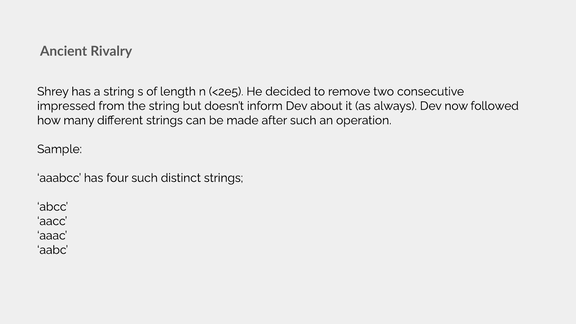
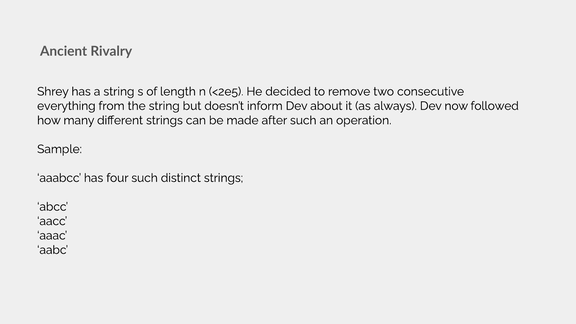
impressed: impressed -> everything (66, 106)
